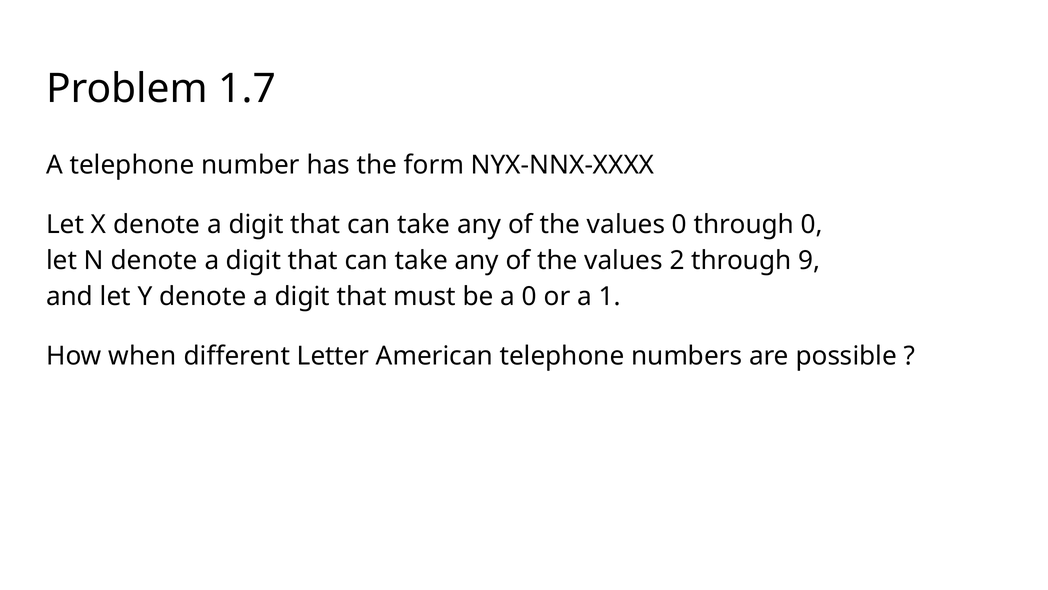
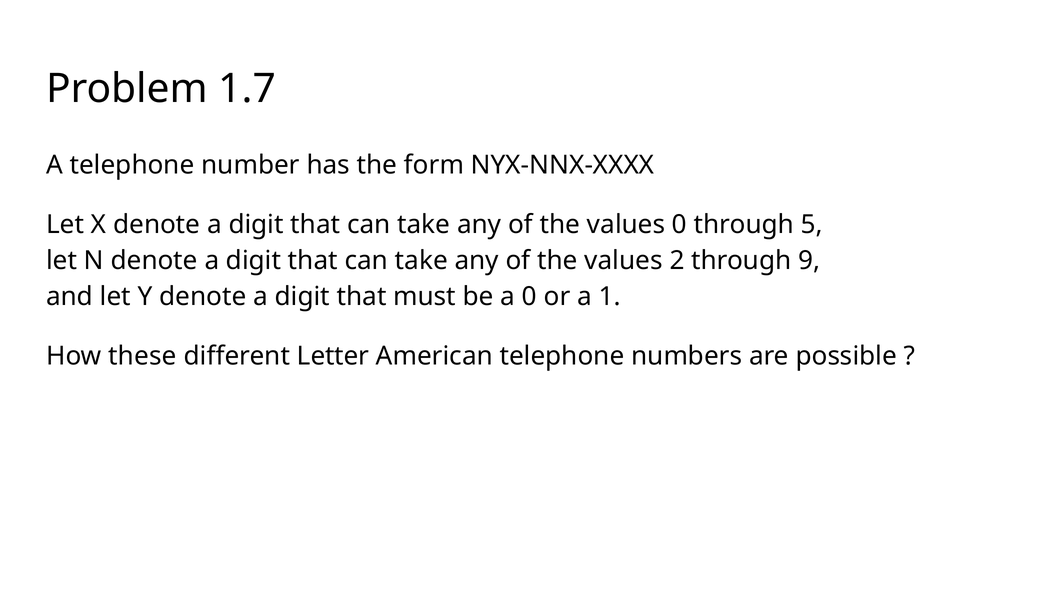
through 0: 0 -> 5 (812, 224)
when: when -> these (142, 356)
